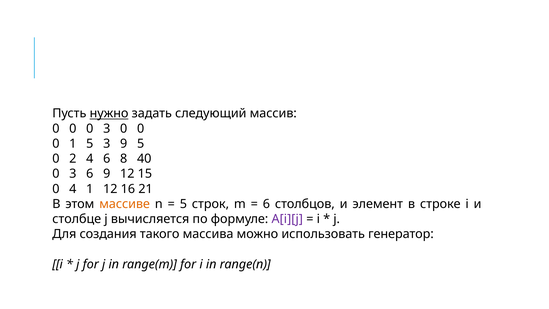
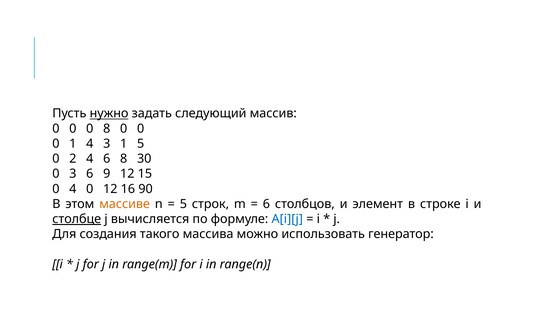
0 0 3: 3 -> 8 (107, 128)
1 5: 5 -> 4 (90, 144)
3 9: 9 -> 1 (124, 144)
40: 40 -> 30 (144, 159)
4 1: 1 -> 0 (90, 189)
21: 21 -> 90 (146, 189)
столбце underline: none -> present (77, 219)
A[i][j colour: purple -> blue (287, 219)
